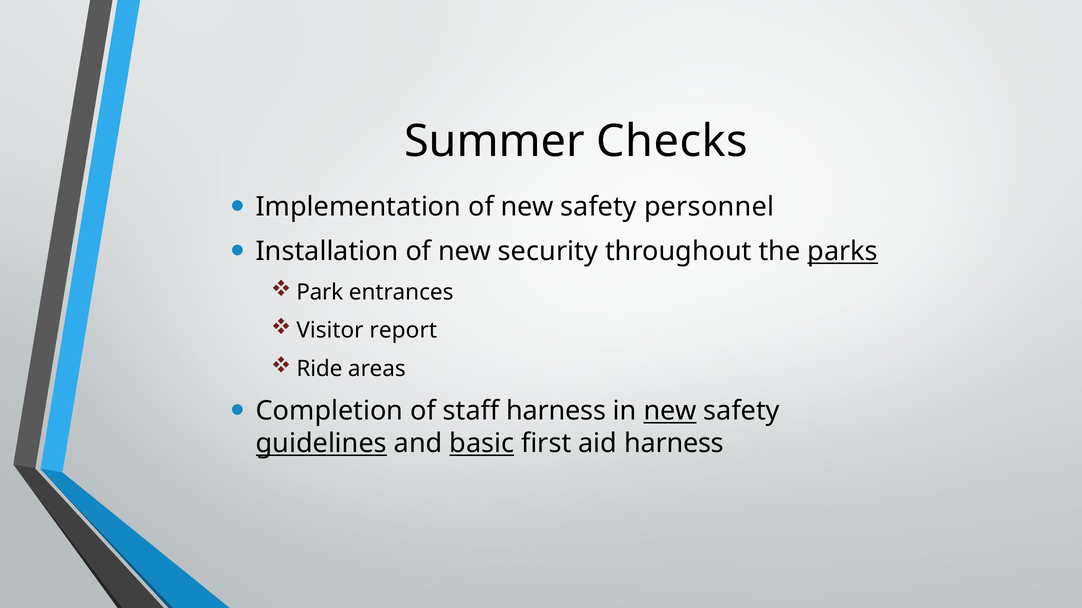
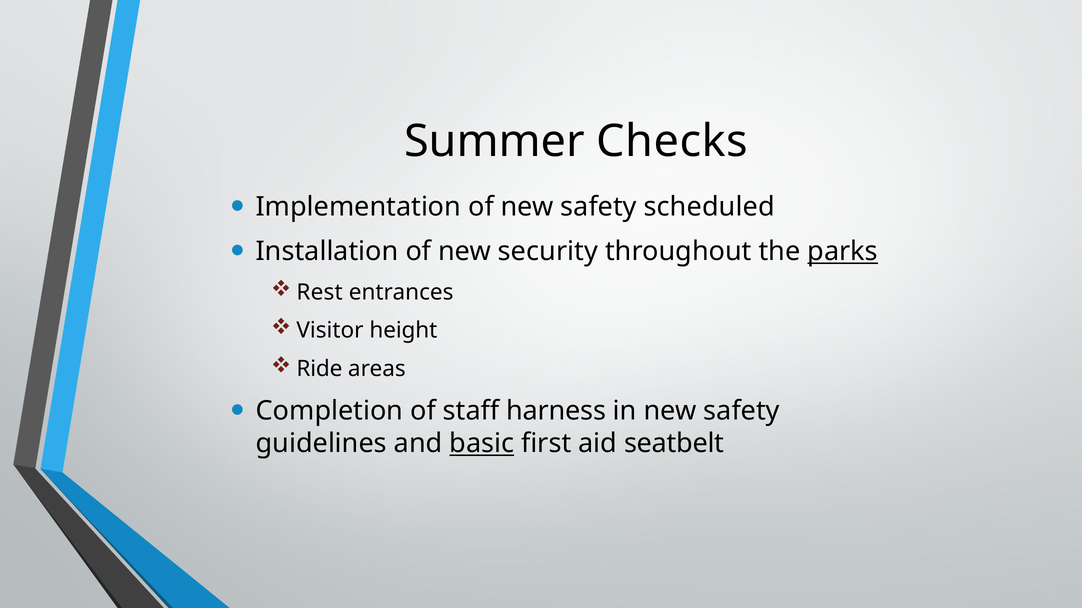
personnel: personnel -> scheduled (709, 207)
Park: Park -> Rest (320, 293)
report: report -> height (403, 331)
new underline: present -> none (670, 411)
guidelines underline: present -> none (321, 444)
aid harness: harness -> seatbelt (674, 444)
